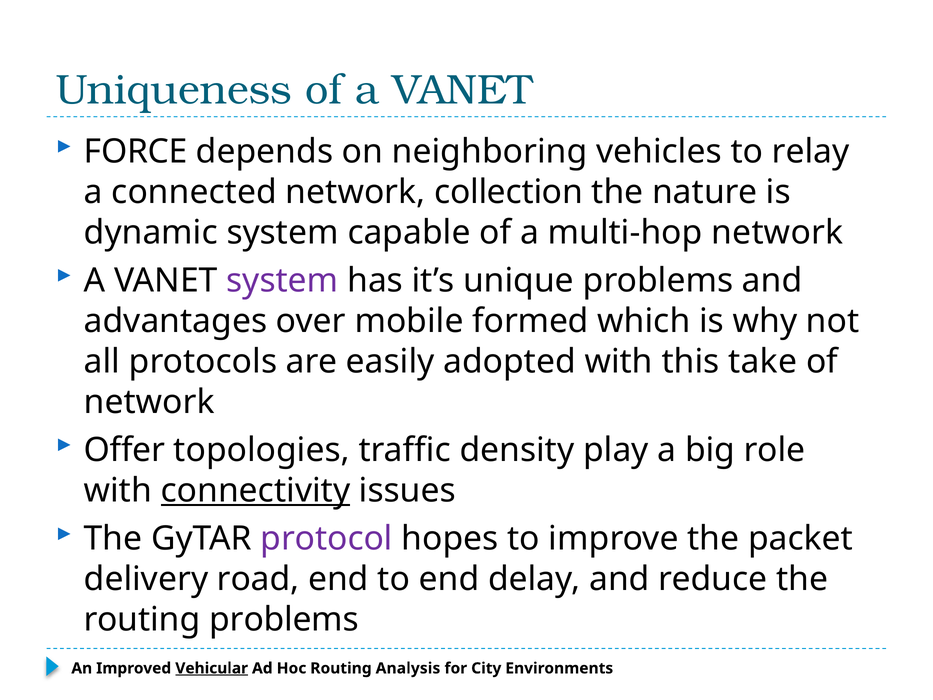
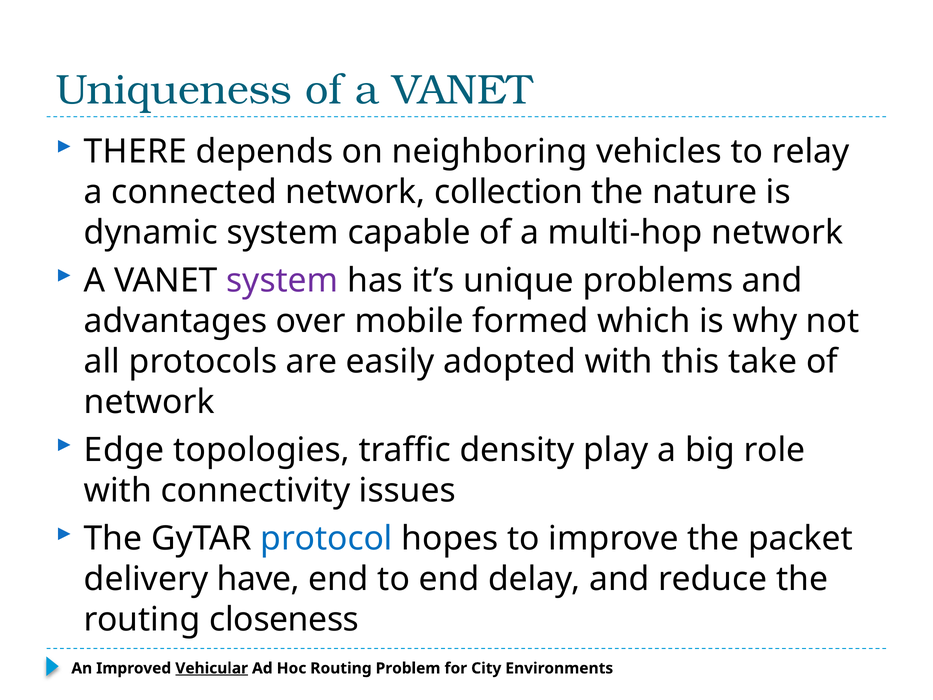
FORCE: FORCE -> THERE (135, 152)
Offer: Offer -> Edge (124, 450)
connectivity underline: present -> none (255, 490)
protocol colour: purple -> blue (327, 539)
road: road -> have (258, 579)
routing problems: problems -> closeness (284, 619)
Analysis: Analysis -> Problem (408, 668)
